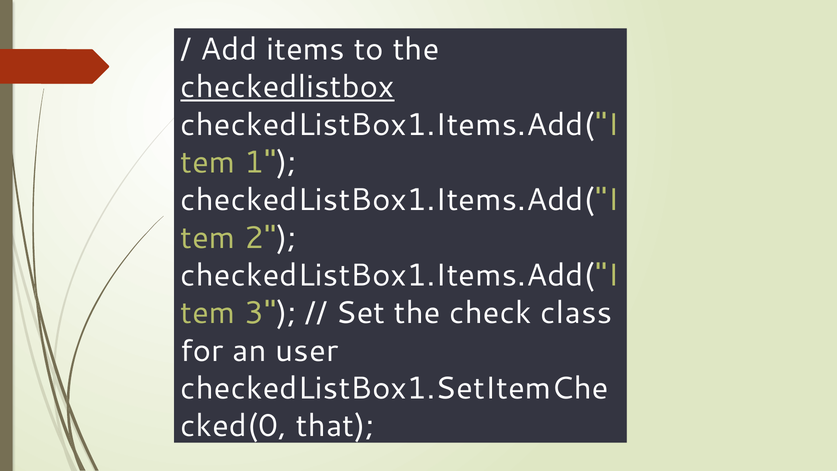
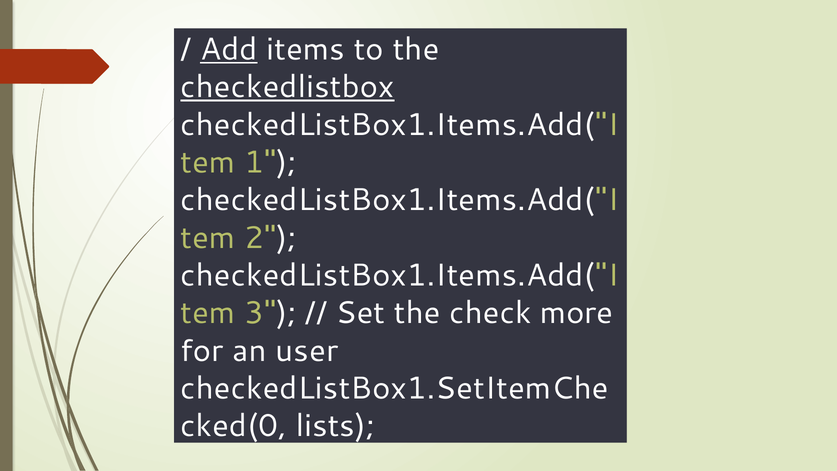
Add underline: none -> present (229, 49)
class: class -> more (577, 313)
that: that -> lists (335, 426)
